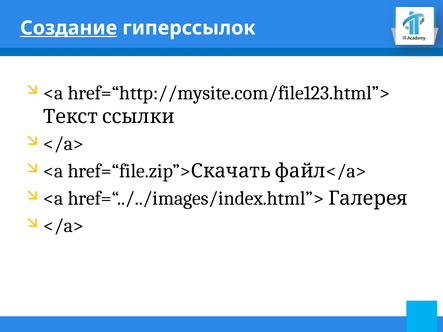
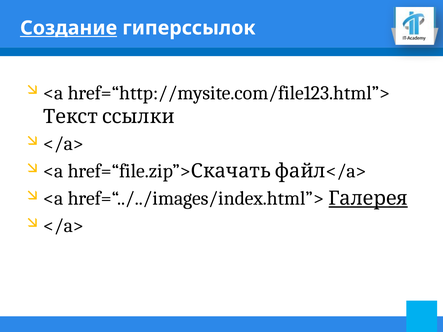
Галерея underline: none -> present (368, 199)
